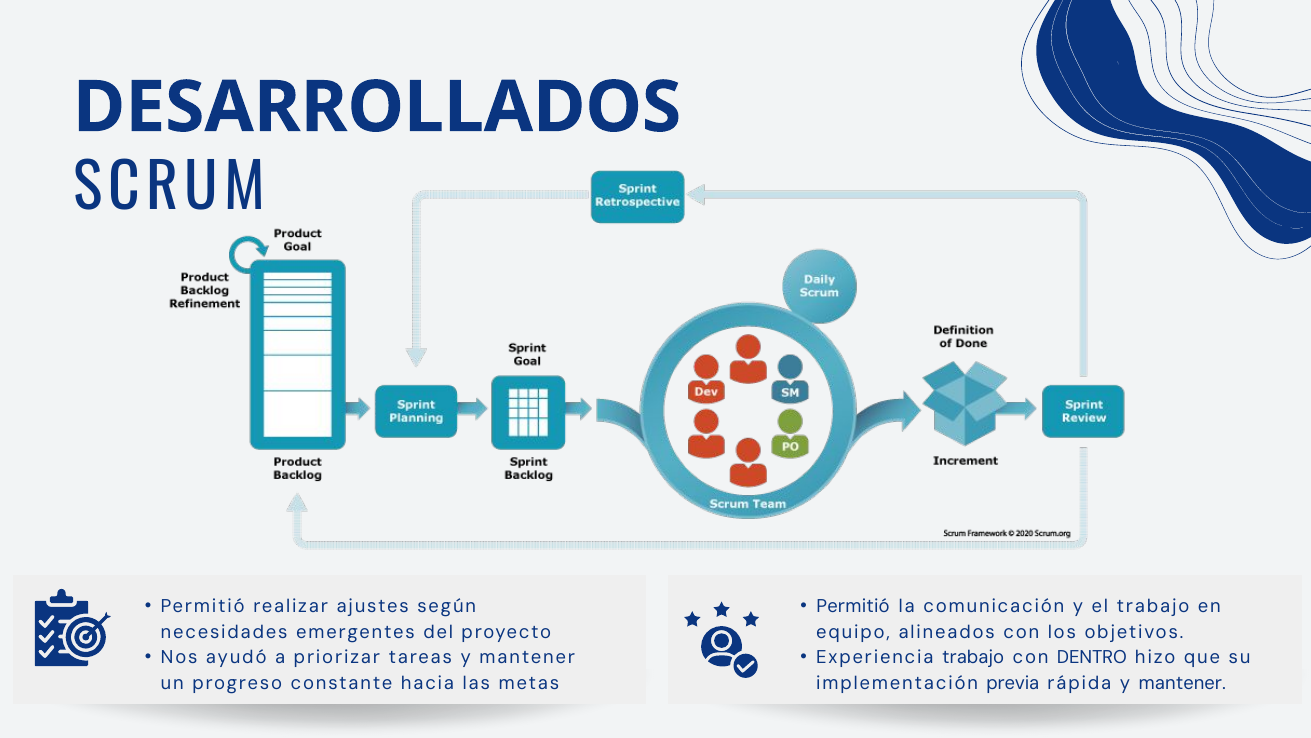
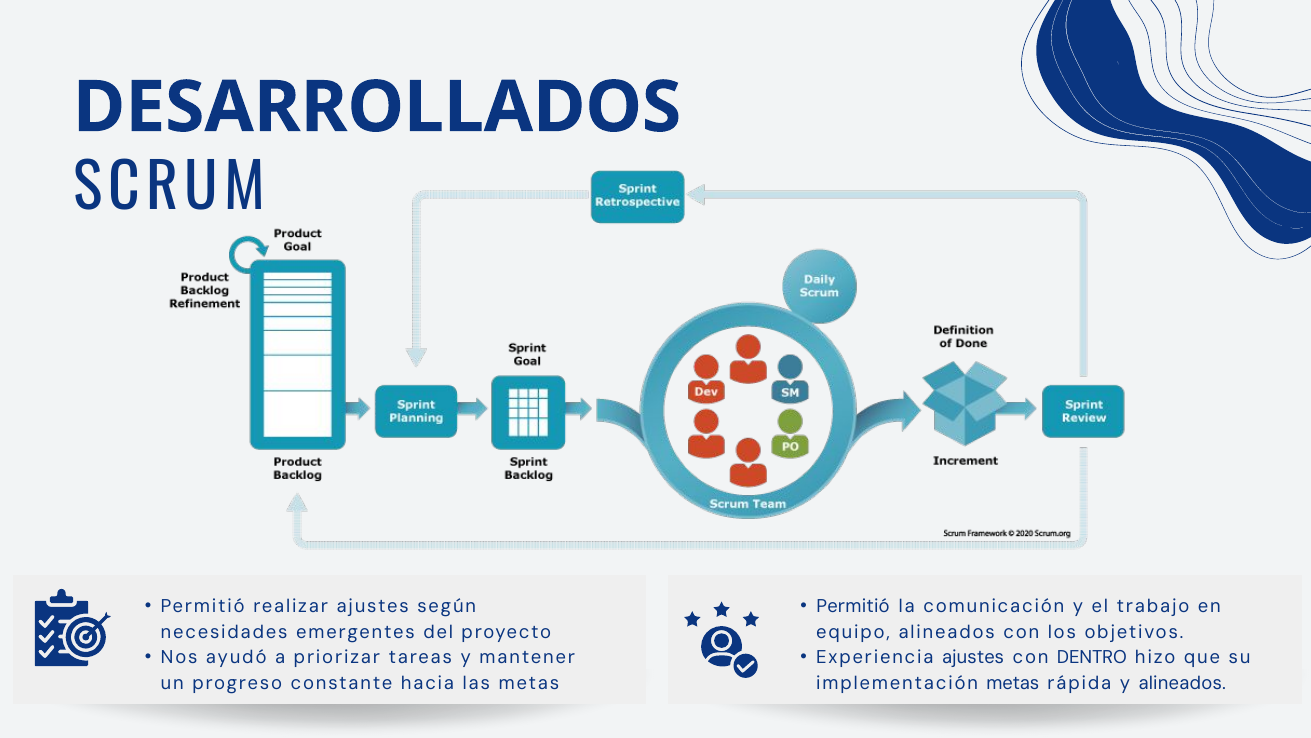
Experiencia trabajo: trabajo -> ajustes (973, 657)
implementación previa: previa -> metas (1013, 683)
rápida y mantener: mantener -> alineados (1182, 683)
